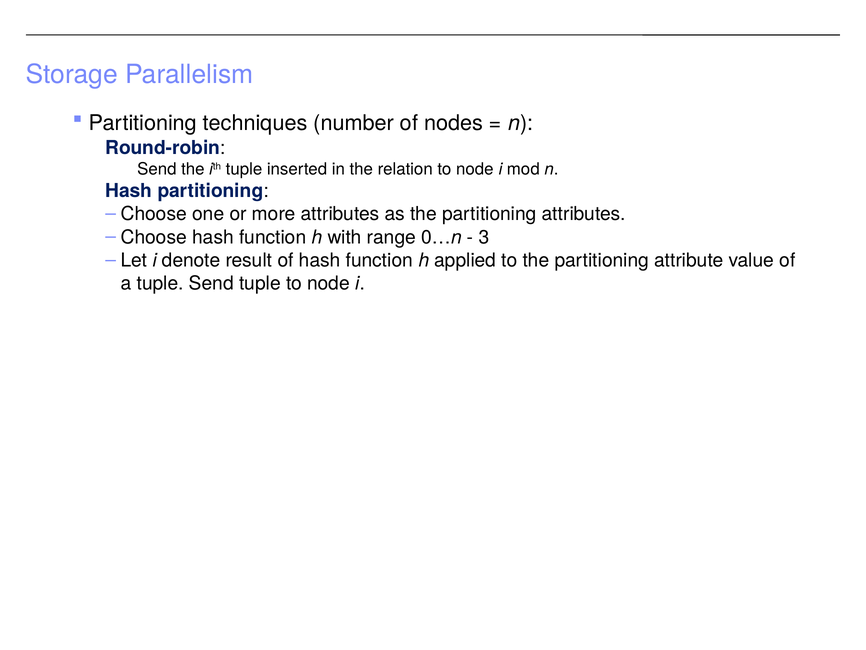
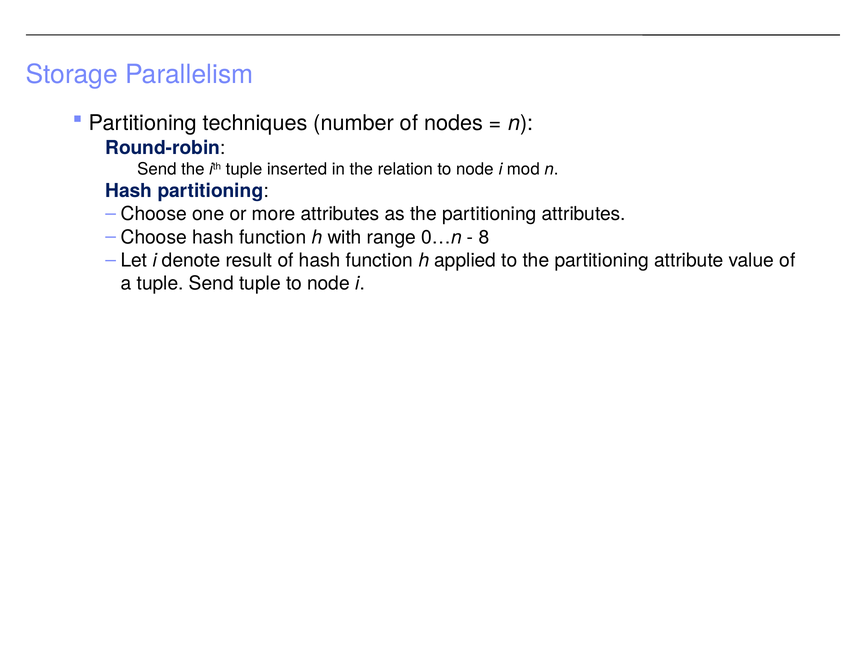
3: 3 -> 8 (484, 237)
